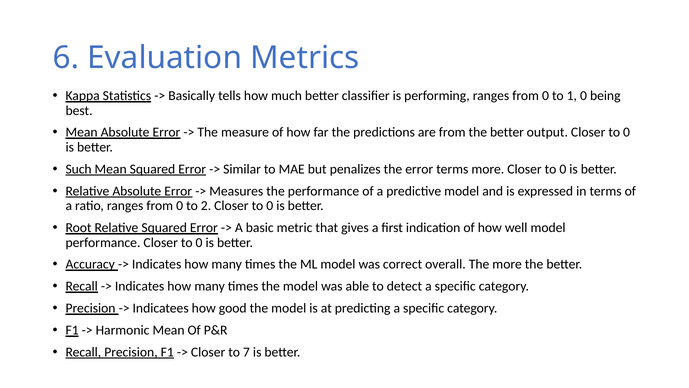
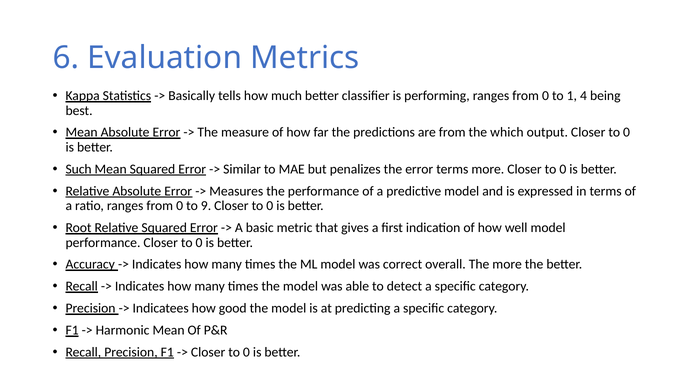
1 0: 0 -> 4 (583, 96)
from the better: better -> which (507, 132)
2: 2 -> 9 (206, 206)
7: 7 -> 0 (246, 352)
